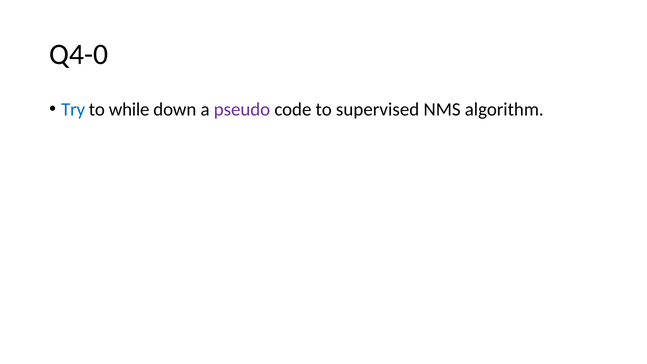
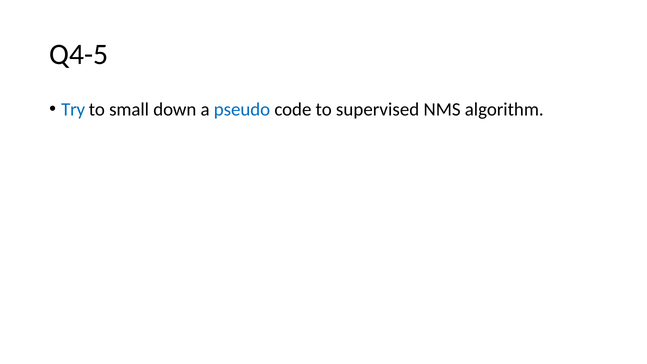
Q4-0: Q4-0 -> Q4-5 (79, 54)
while: while -> small (129, 109)
pseudo colour: purple -> blue (242, 109)
